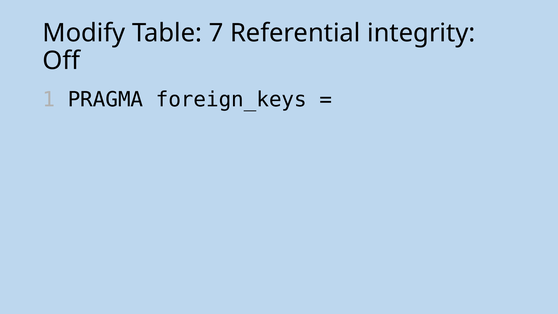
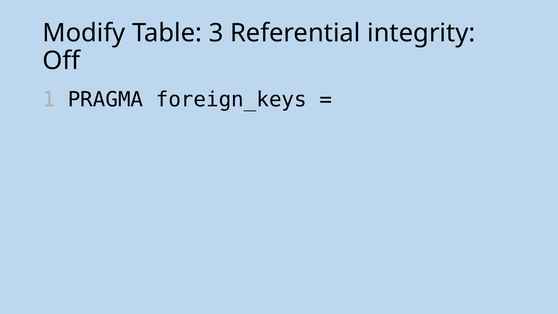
7: 7 -> 3 (216, 33)
